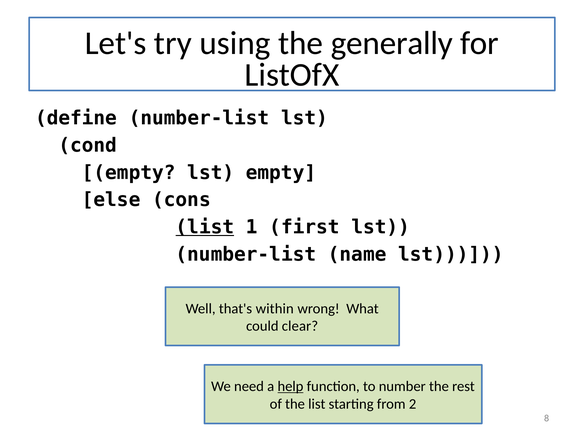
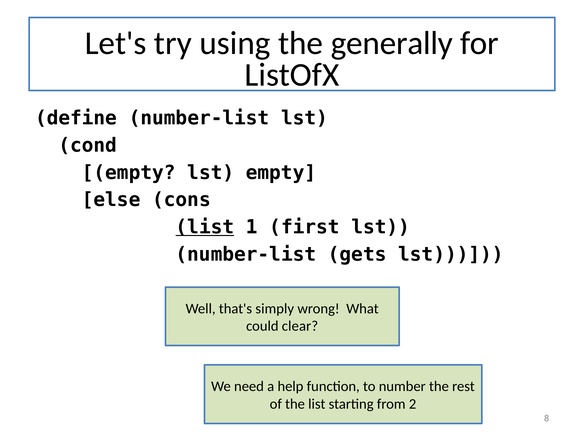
name: name -> gets (357, 254)
within: within -> simply (275, 309)
help underline: present -> none (290, 386)
